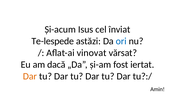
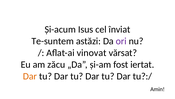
Te-lespede: Te-lespede -> Te-suntem (53, 41)
ori colour: blue -> purple (121, 41)
dacă: dacă -> zăcu (56, 64)
